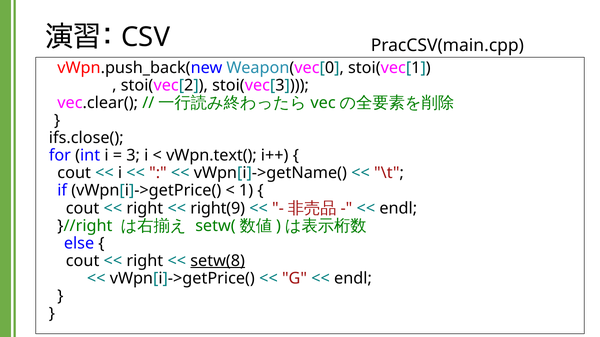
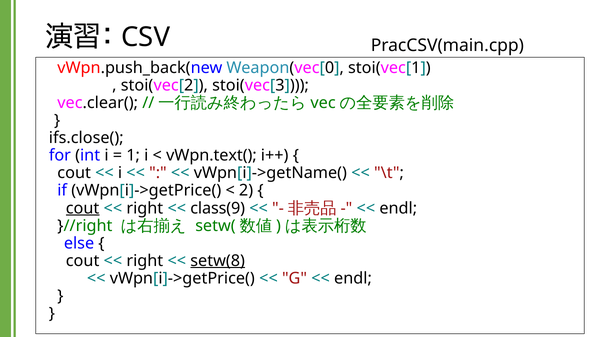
3: 3 -> 1 (133, 156)
1: 1 -> 2 (246, 191)
cout underline: none -> present (83, 208)
right(9: right(9 -> class(9 (218, 208)
